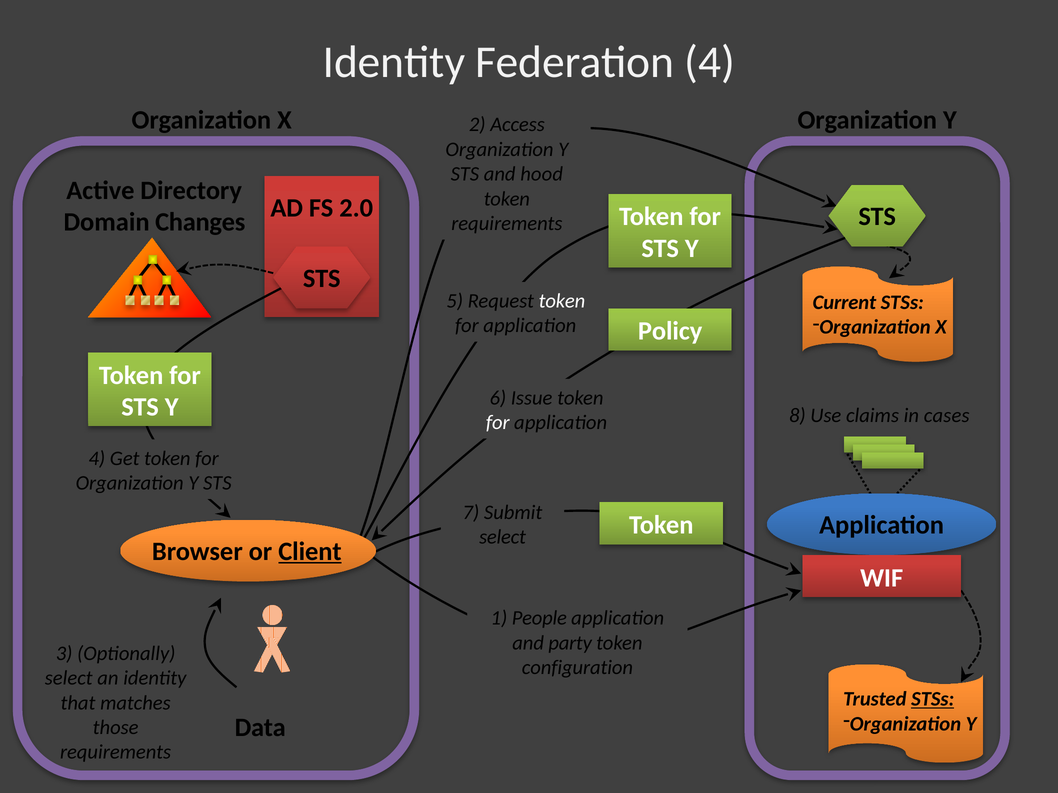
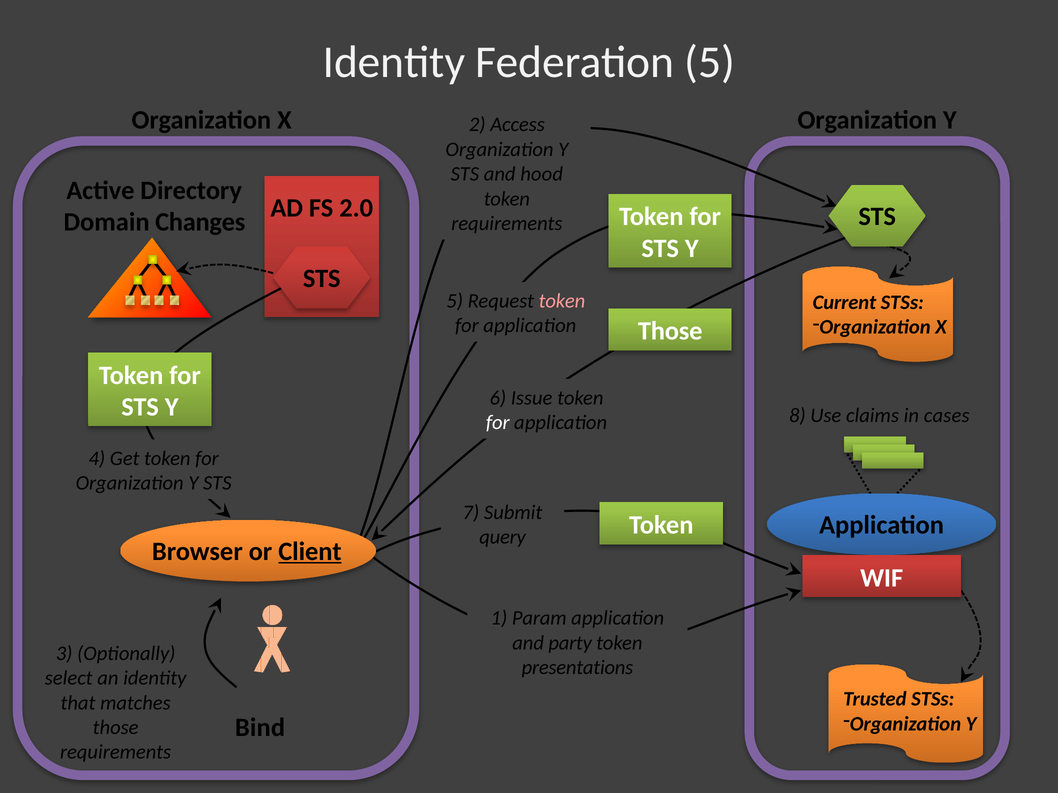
Federation 4: 4 -> 5 (710, 62)
token colour: white -> pink (562, 301)
Policy: Policy -> Those (670, 331)
select: select -> query (503, 537)
People: People -> Param (539, 619)
configuration: configuration -> presentations (577, 668)
STSs underline: present -> none (933, 700)
Data: Data -> Bind (260, 728)
